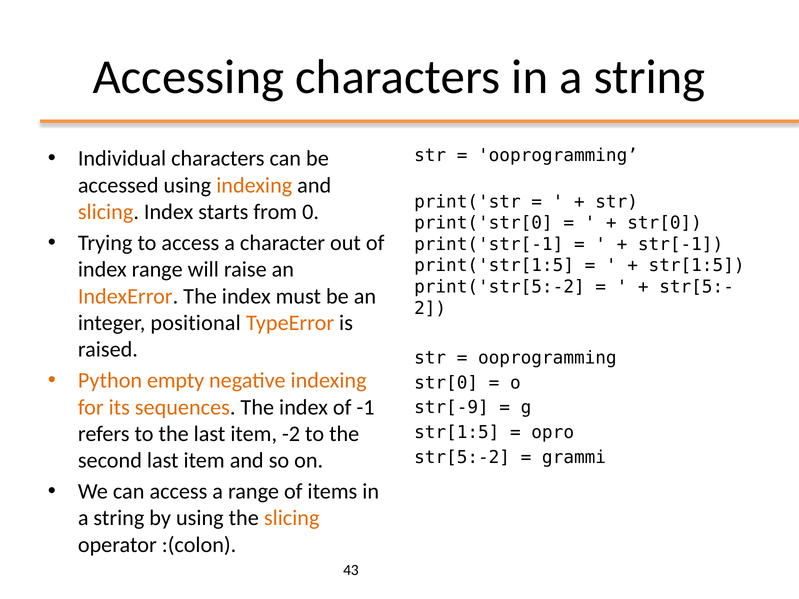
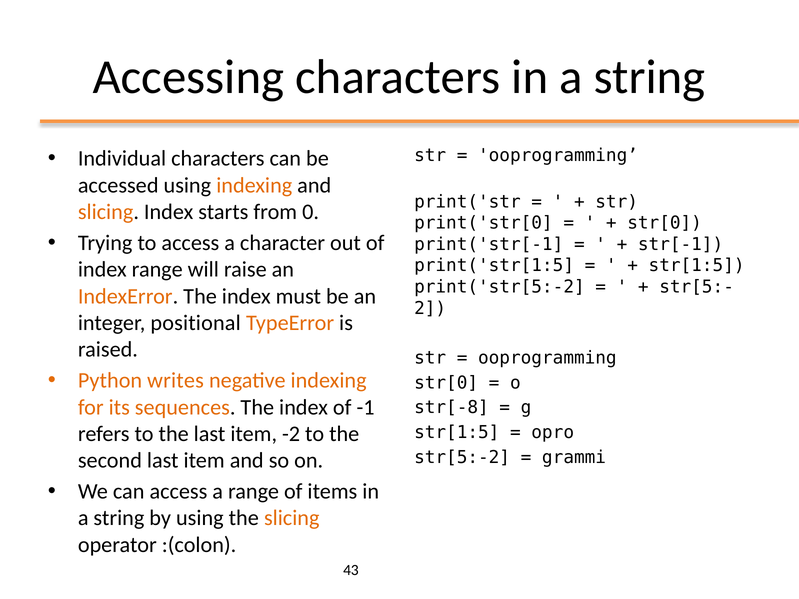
empty: empty -> writes (175, 381)
str[-9: str[-9 -> str[-8 (451, 408)
